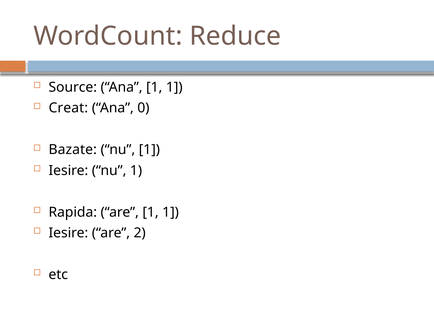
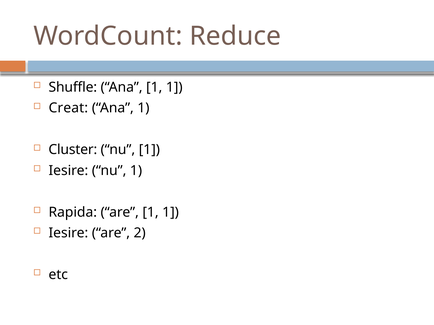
Source: Source -> Shuffle (73, 87)
0: 0 -> 1 (143, 108)
Bazate: Bazate -> Cluster (73, 150)
